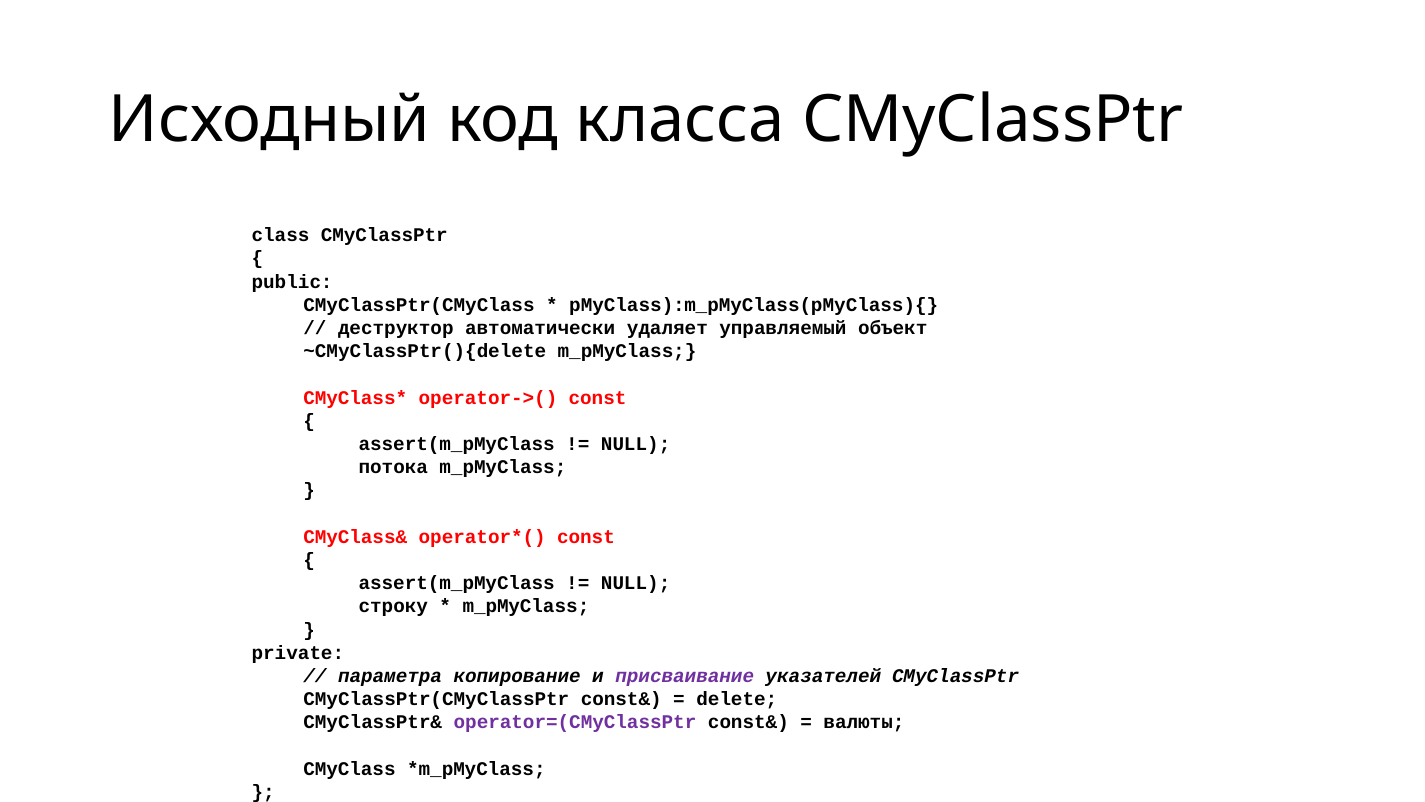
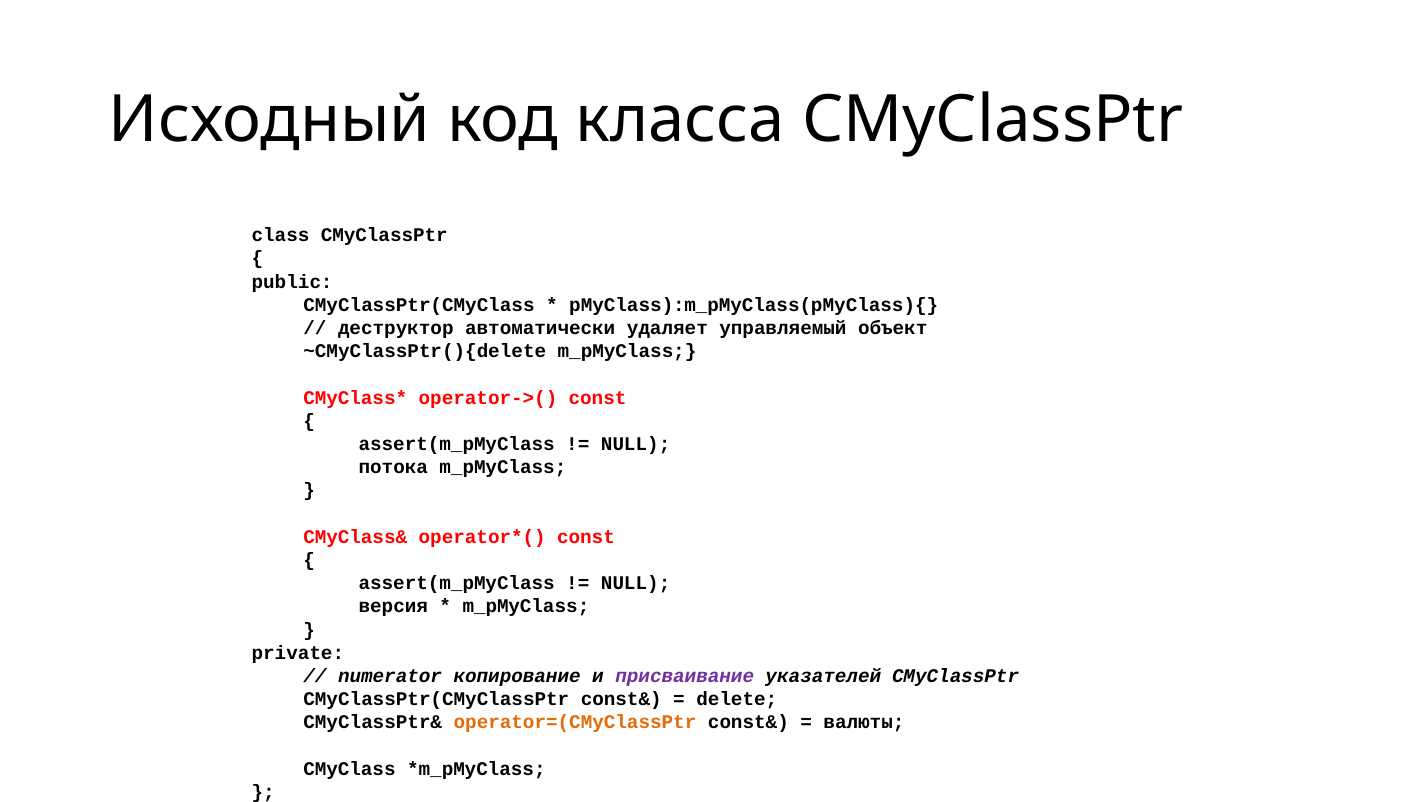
строку: строку -> версия (393, 606)
параметра: параметра -> numerator (390, 676)
operator=(CMyClassPtr colour: purple -> orange (575, 722)
